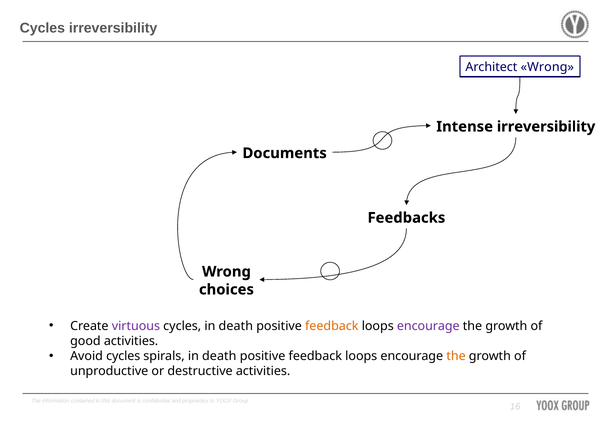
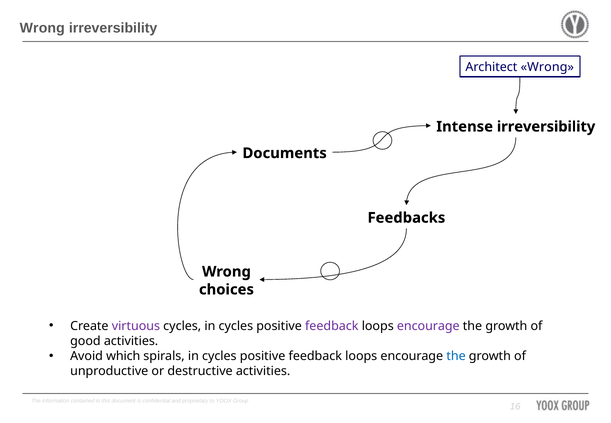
Cycles: Cycles -> Wrong (42, 28)
cycles in death: death -> cycles (236, 326)
feedback colour: orange -> purple (332, 326)
Avoid cycles: cycles -> which (123, 356)
spirals in death: death -> cycles (219, 356)
the colour: orange -> blue (456, 356)
